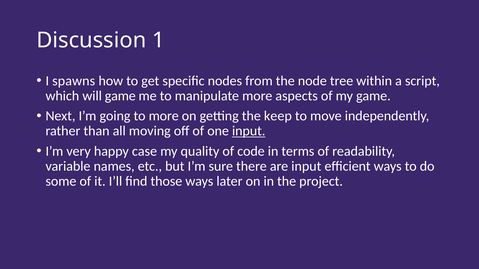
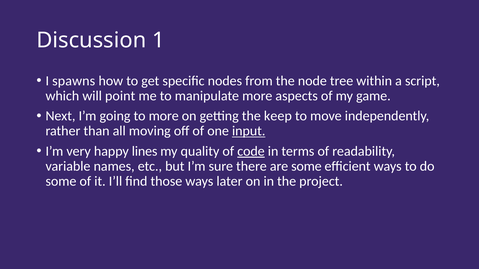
will game: game -> point (120, 96)
case: case -> lines (145, 151)
code underline: none -> present (251, 151)
are input: input -> some (306, 166)
